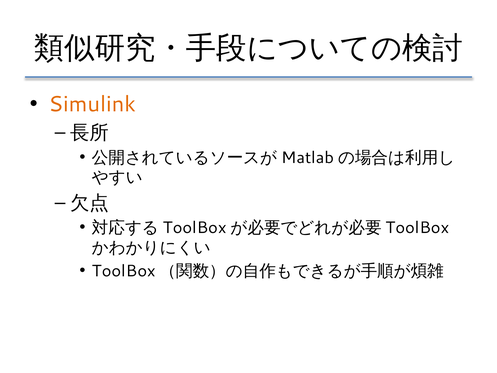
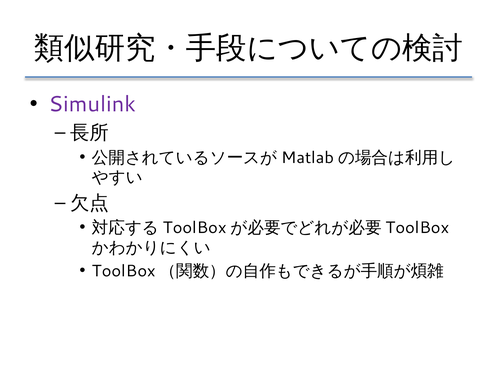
Simulink colour: orange -> purple (92, 104)
